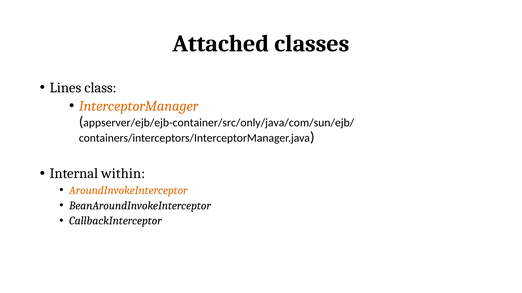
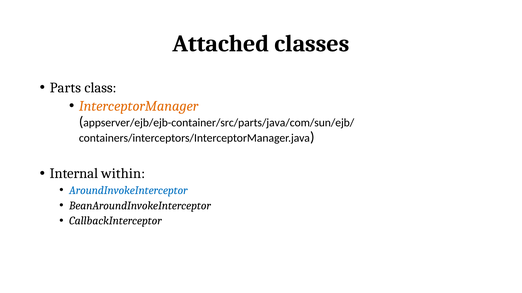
Lines: Lines -> Parts (65, 88)
appserver/ejb/ejb-container/src/only/java/com/sun/ejb/: appserver/ejb/ejb-container/src/only/java/com/sun/ejb/ -> appserver/ejb/ejb-container/src/parts/java/com/sun/ejb/ (219, 123)
AroundInvokeInterceptor colour: orange -> blue (128, 191)
